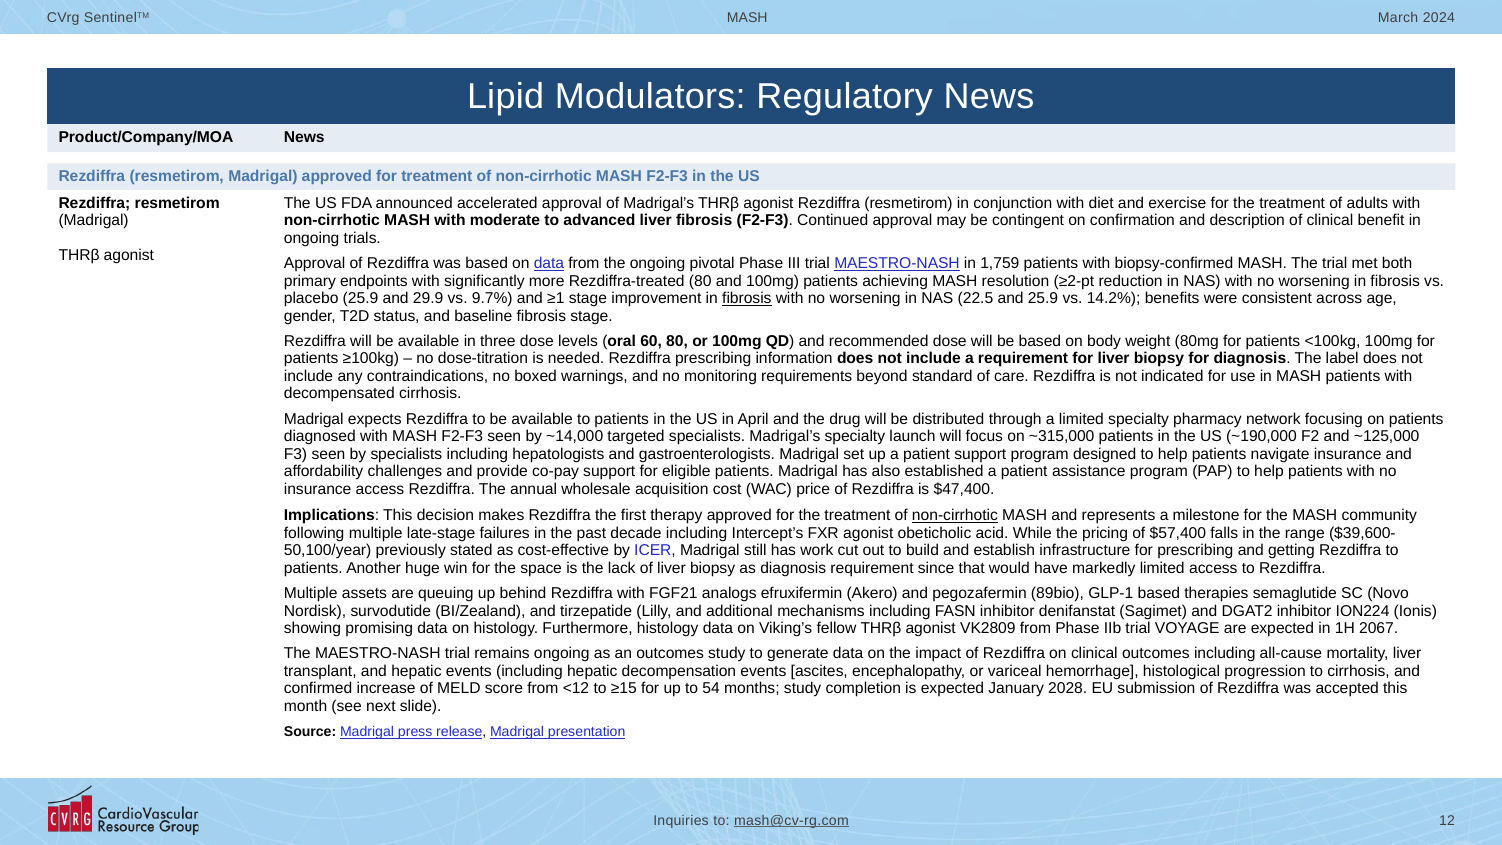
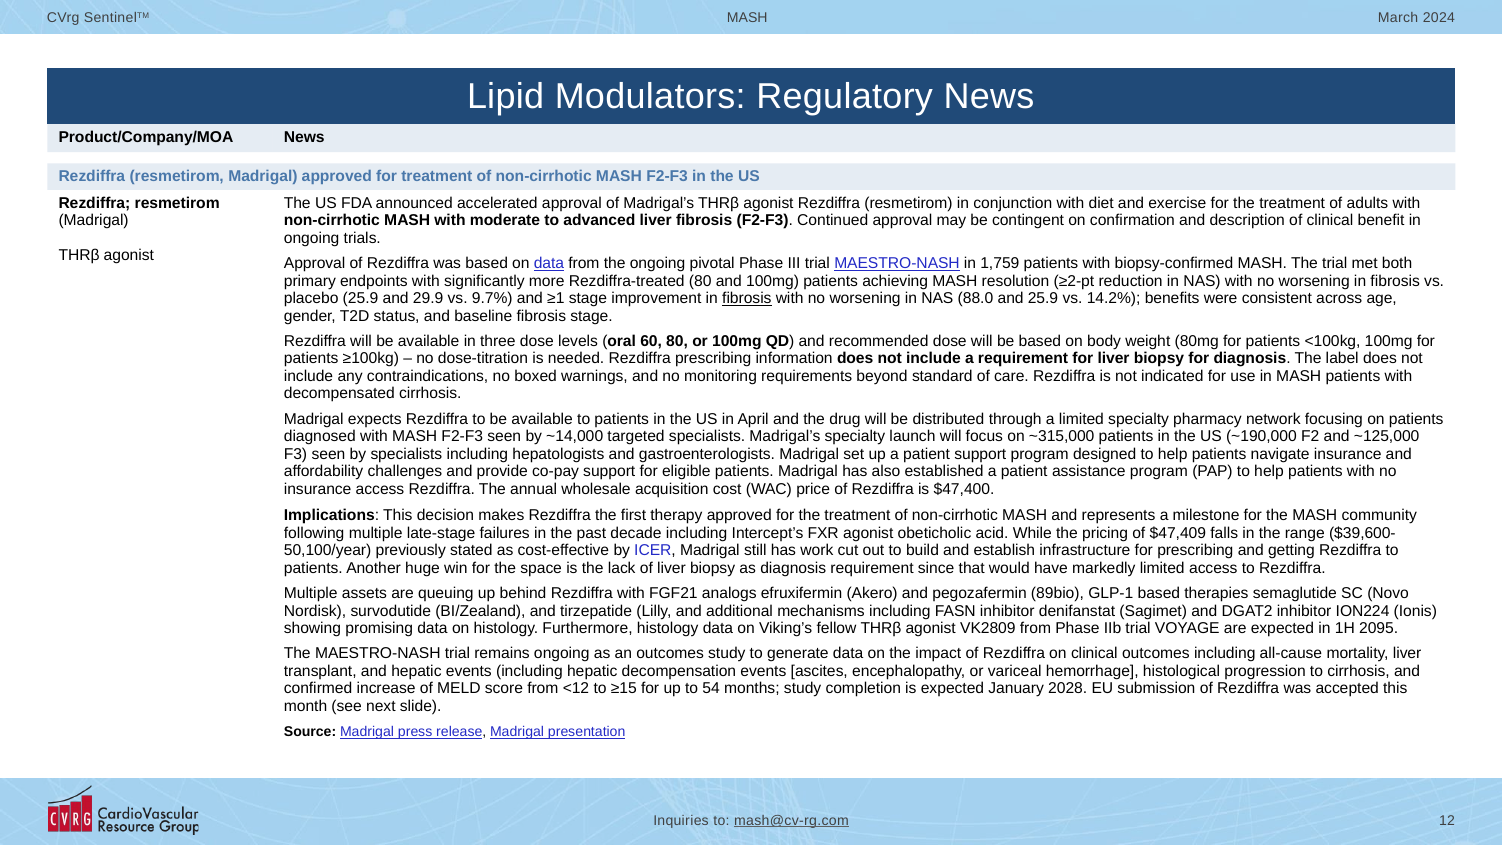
22.5: 22.5 -> 88.0 (975, 298)
non-cirrhotic underline: present -> none (955, 516)
$57,400: $57,400 -> $47,409 (1178, 533)
2067: 2067 -> 2095 (1379, 628)
